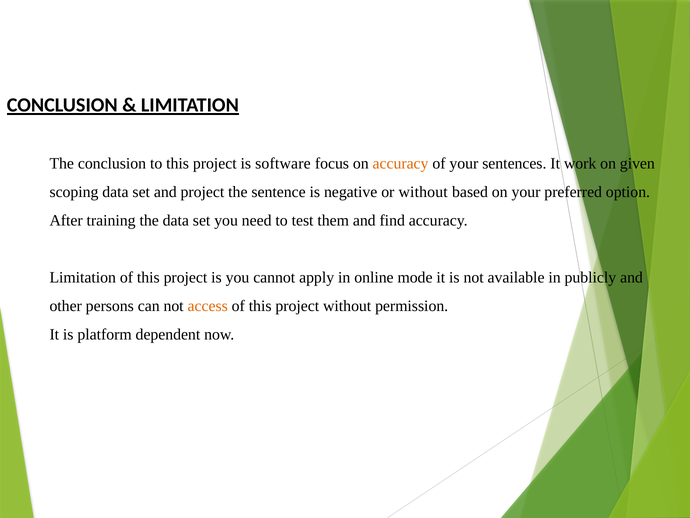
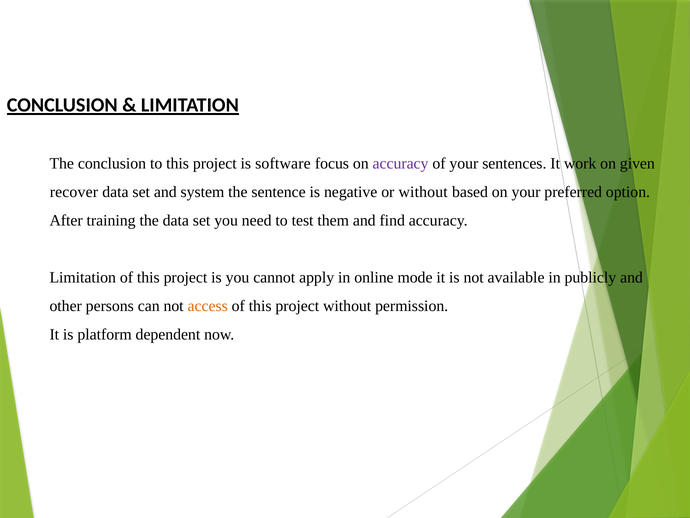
accuracy colour: orange -> purple (401, 163)
scoping: scoping -> recover (74, 192)
and project: project -> system (202, 192)
